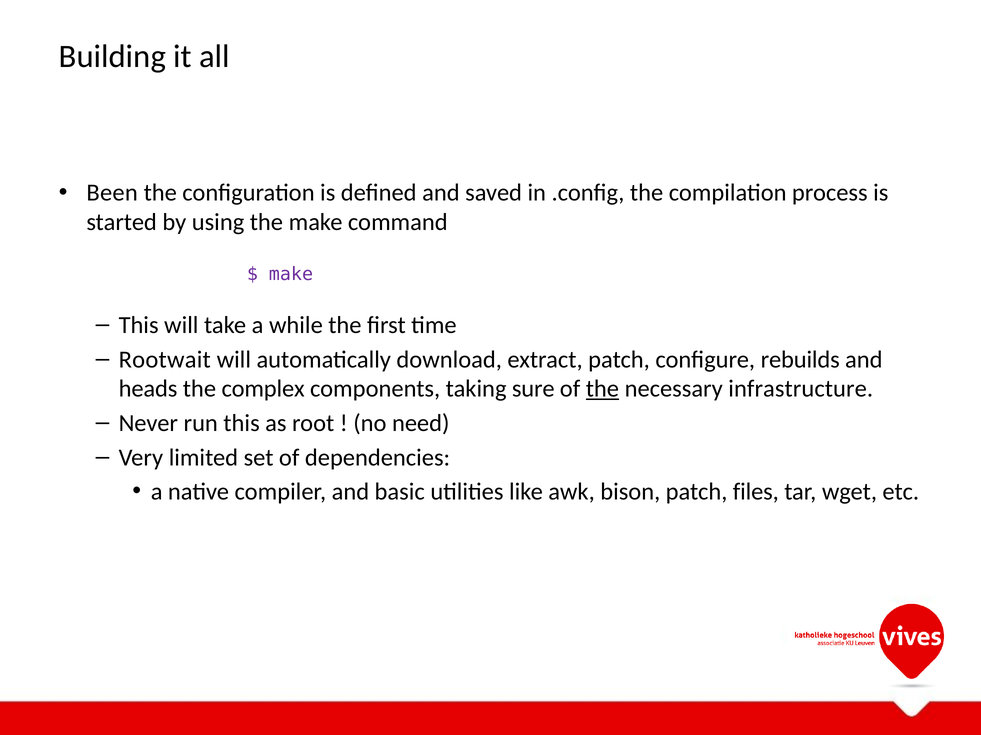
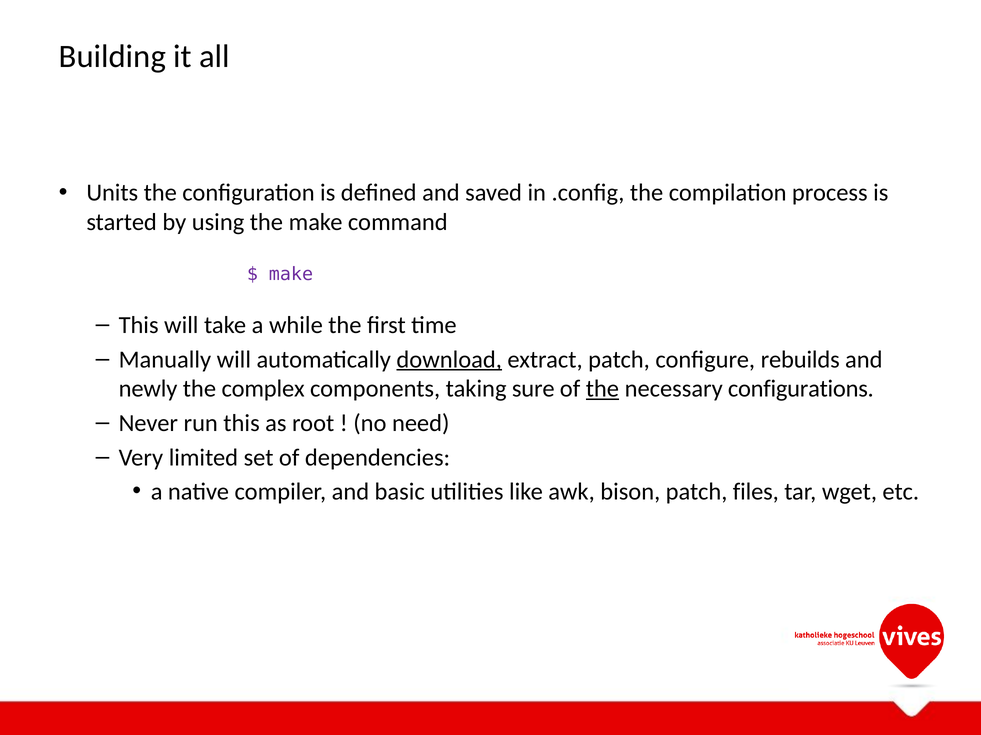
Been: Been -> Units (112, 193)
Rootwait: Rootwait -> Manually (165, 360)
download underline: none -> present (449, 360)
heads: heads -> newly (148, 389)
infrastructure: infrastructure -> configurations (801, 389)
